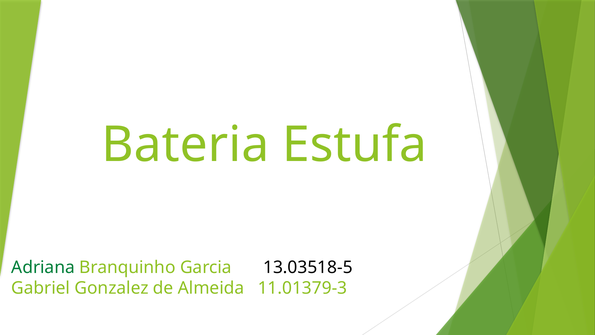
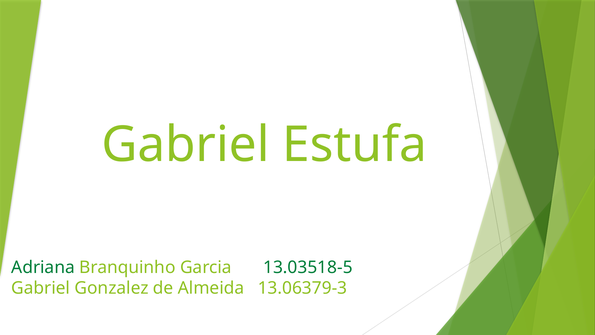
Bateria: Bateria -> Gabriel (185, 145)
13.03518-5 colour: black -> green (308, 267)
11.01379-3: 11.01379-3 -> 13.06379-3 (302, 288)
